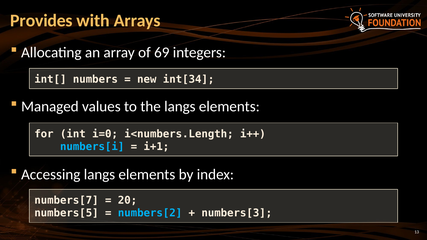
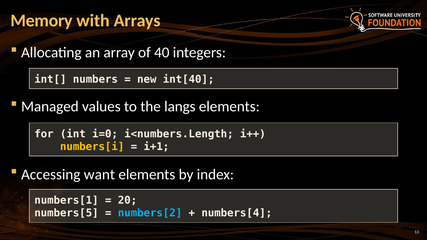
Provides: Provides -> Memory (42, 21)
69: 69 -> 40 (162, 53)
int[34: int[34 -> int[40 (189, 79)
numbers[i colour: light blue -> yellow (92, 147)
Accessing langs: langs -> want (99, 175)
numbers[7: numbers[7 -> numbers[1 (66, 200)
numbers[3: numbers[3 -> numbers[4 (237, 213)
